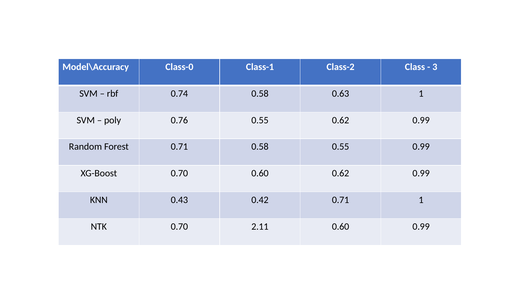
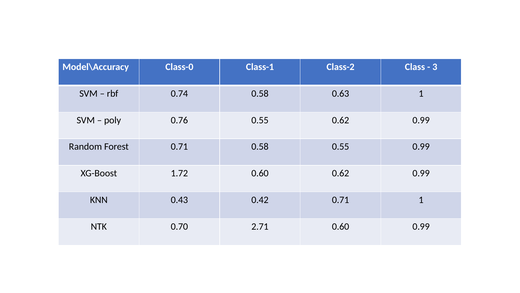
XG-Boost 0.70: 0.70 -> 1.72 (179, 173)
2.11: 2.11 -> 2.71 (260, 226)
